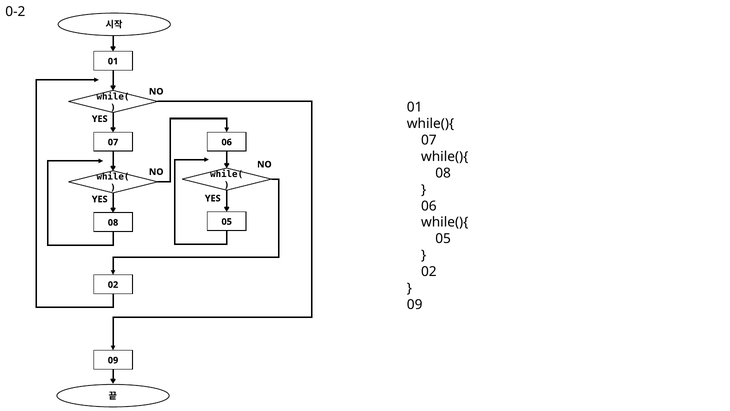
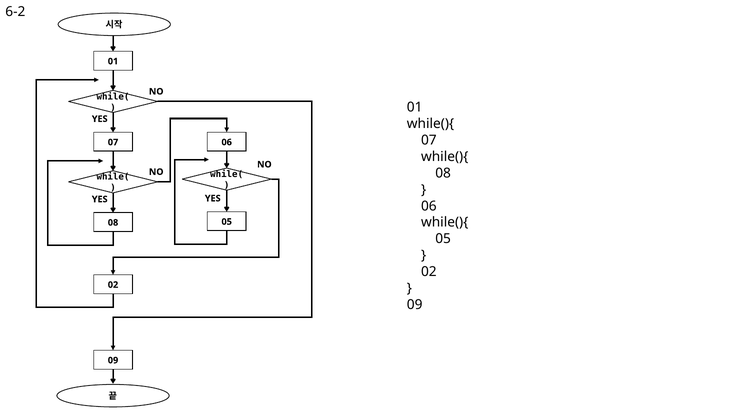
0-2: 0-2 -> 6-2 (15, 12)
